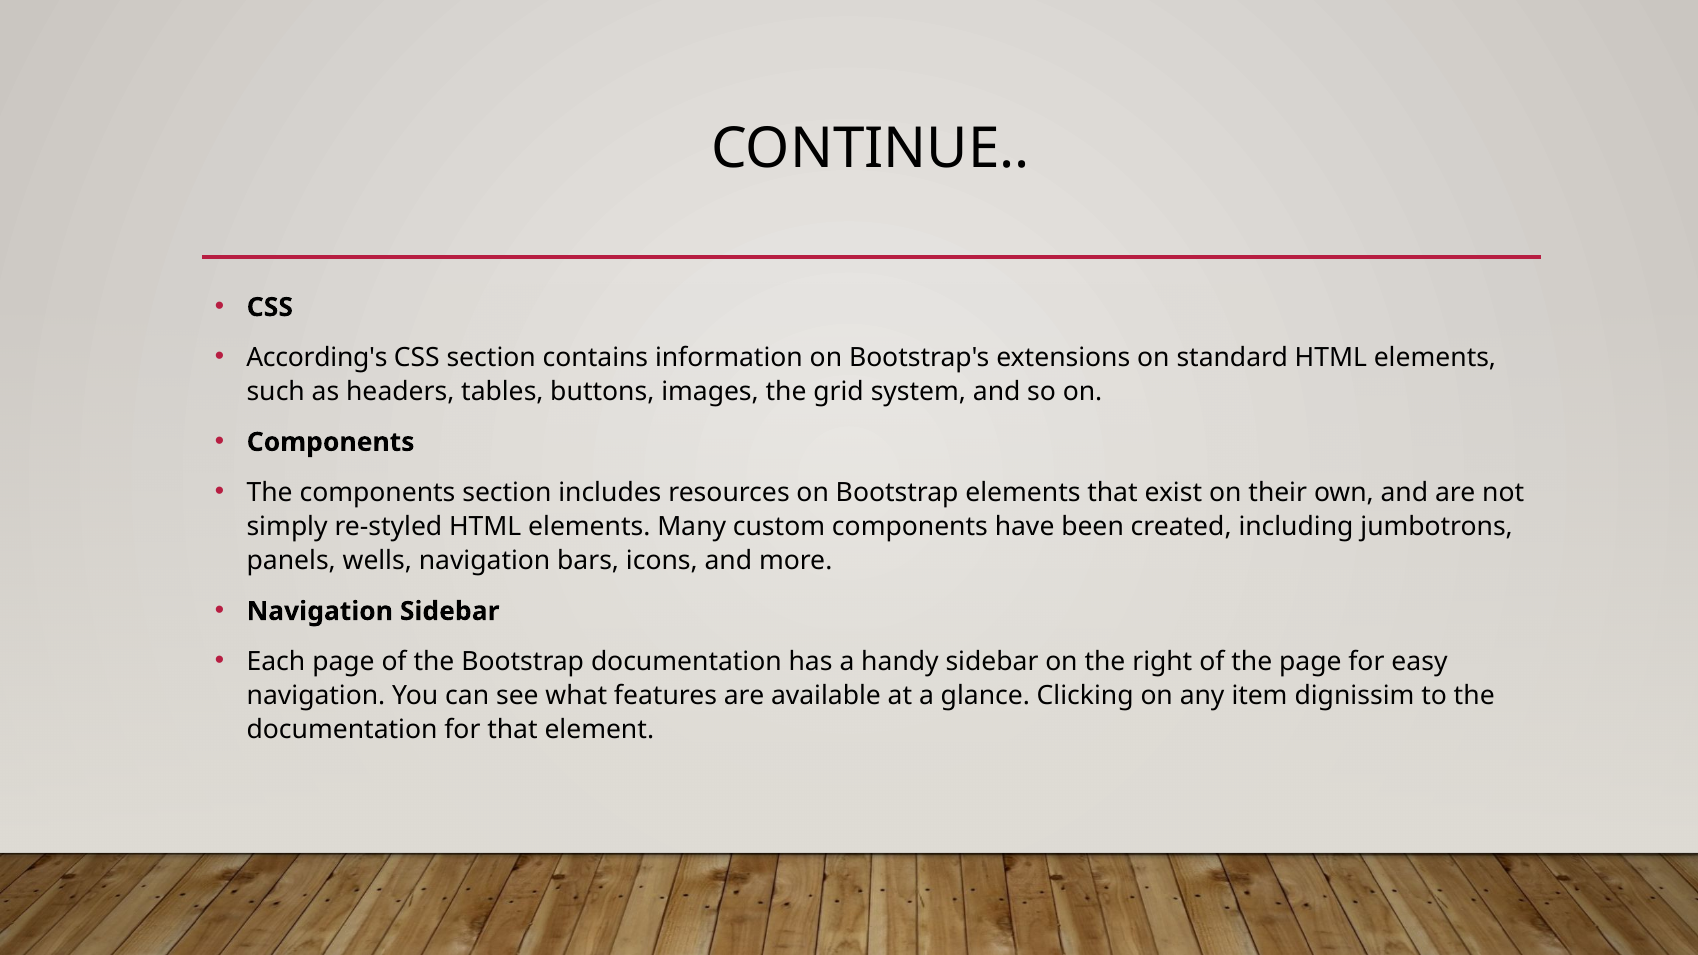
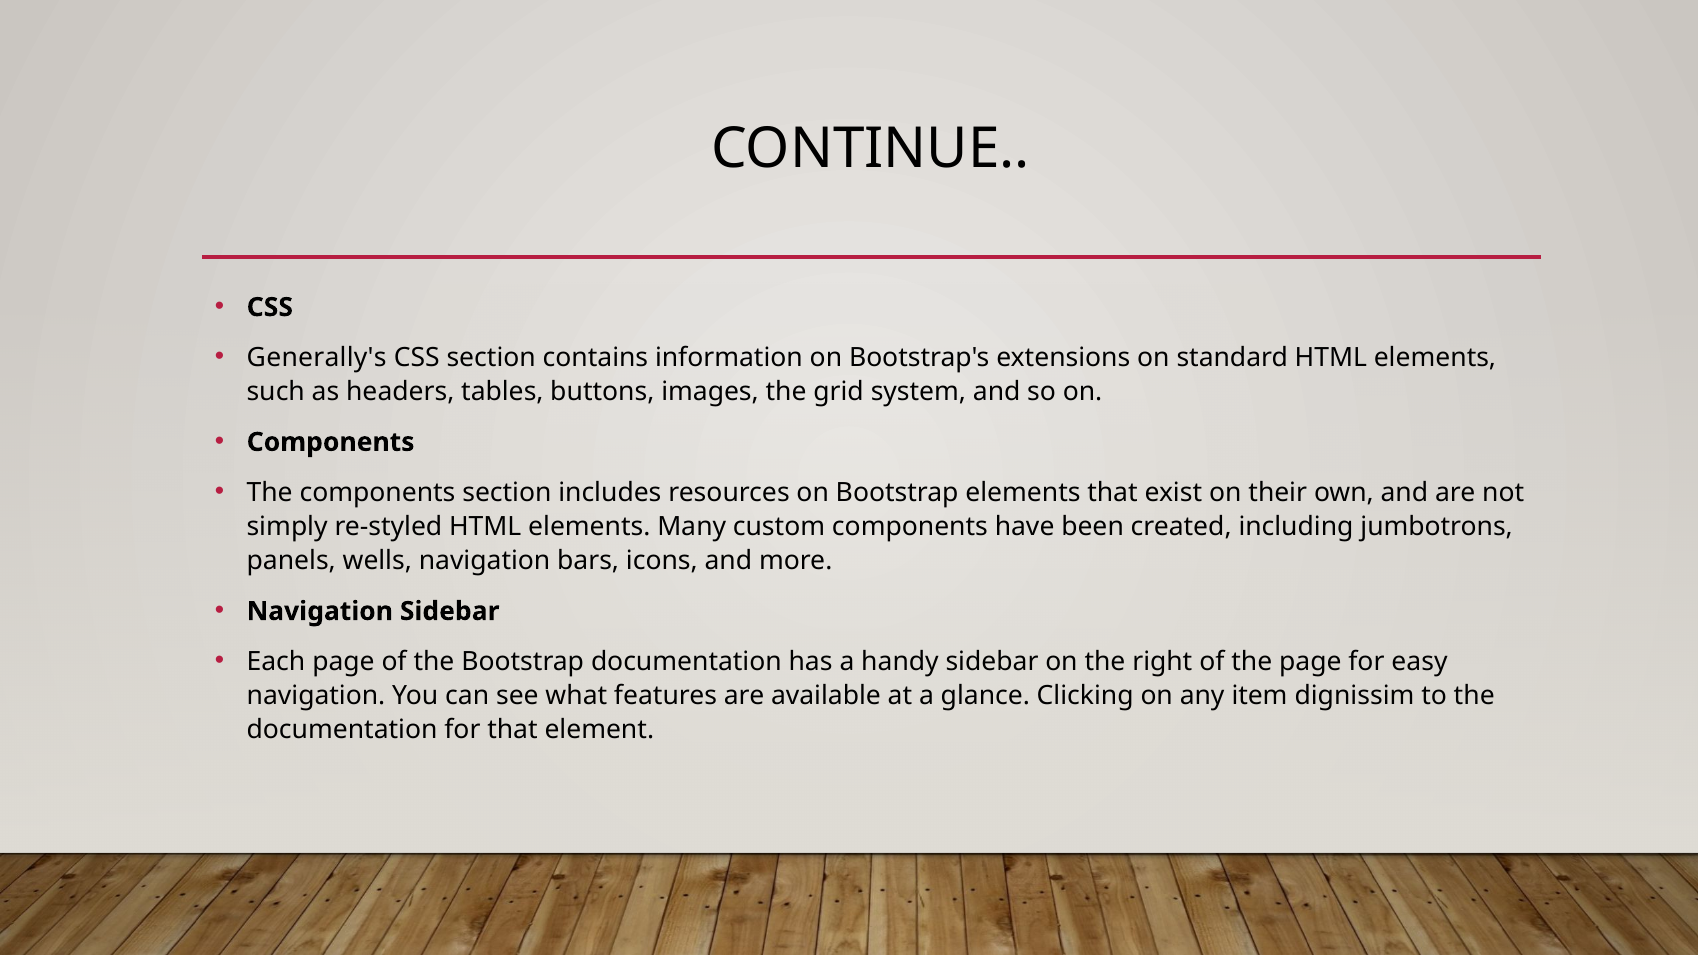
According's: According's -> Generally's (317, 358)
